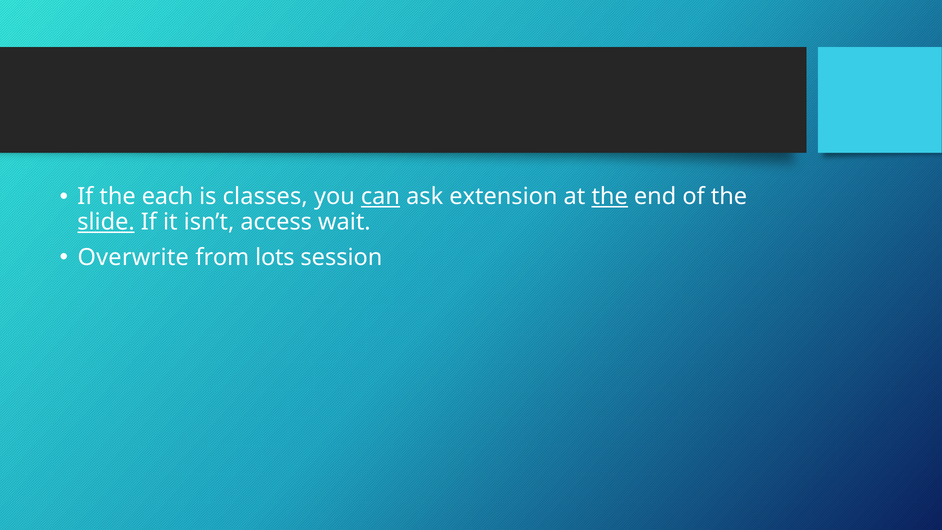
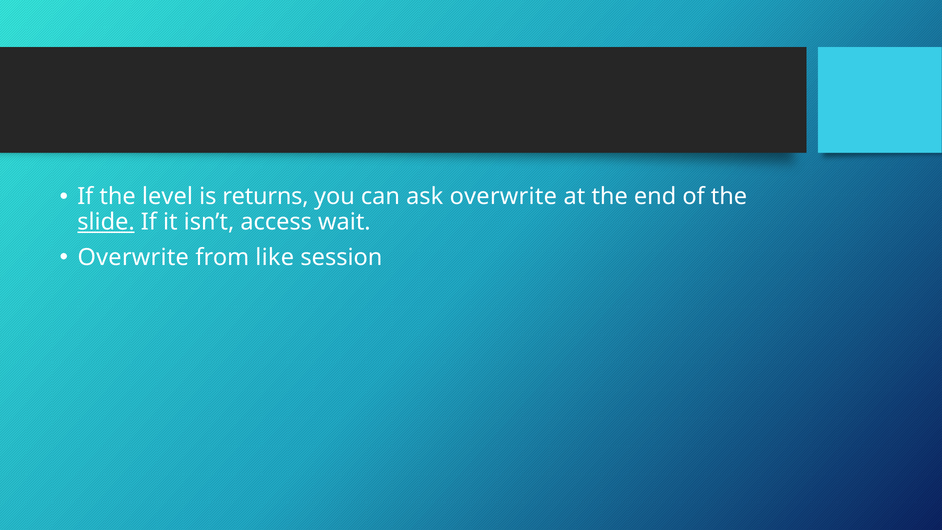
each: each -> level (167, 197)
classes: classes -> returns (265, 197)
can underline: present -> none (380, 197)
ask extension: extension -> overwrite (503, 197)
the underline: present -> none (610, 197)
lots: lots -> like (275, 257)
